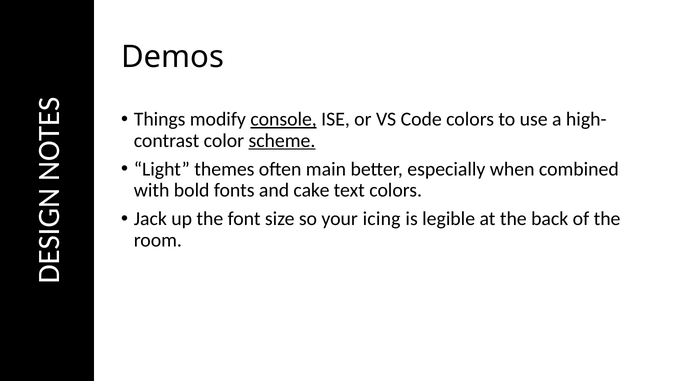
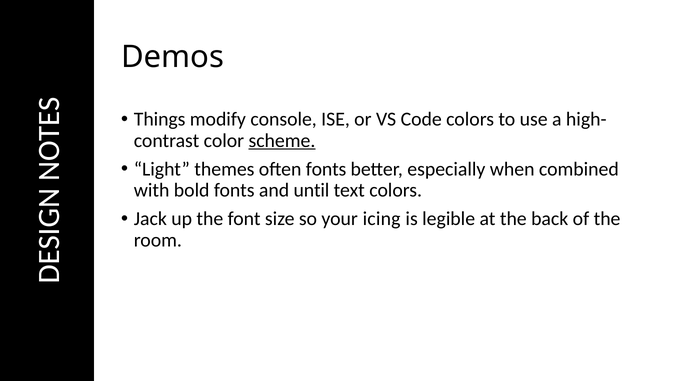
console underline: present -> none (284, 119)
often main: main -> fonts (326, 169)
cake: cake -> until (311, 191)
